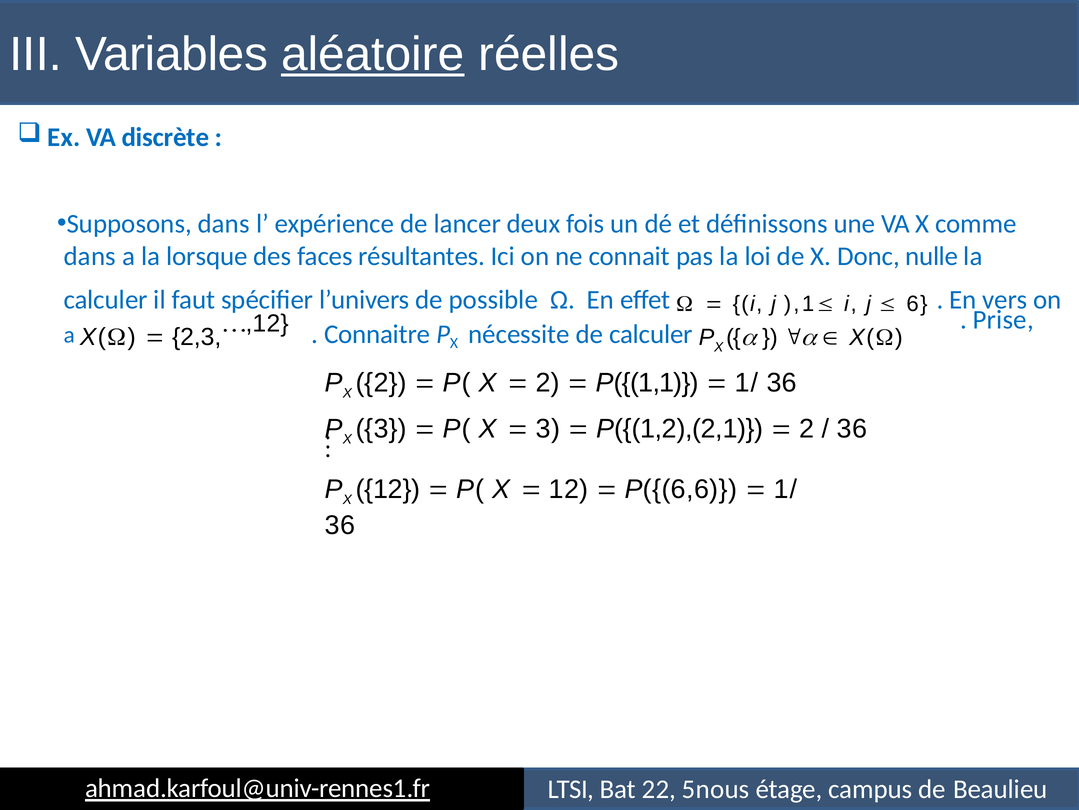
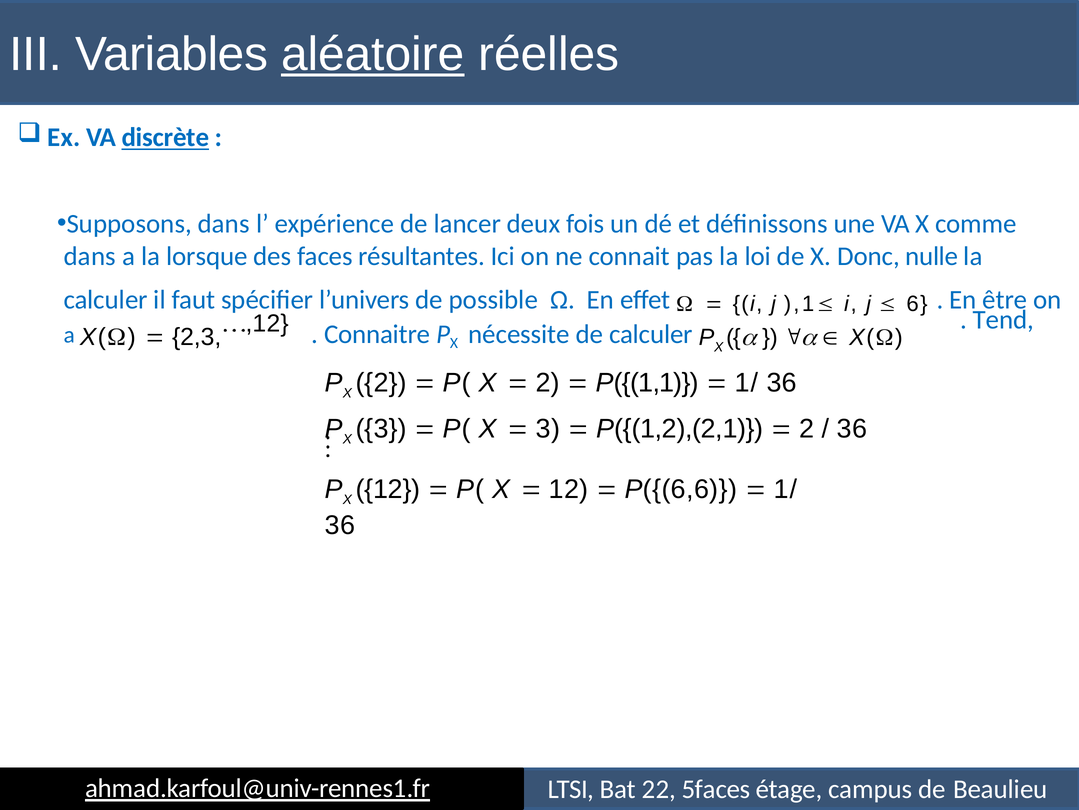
discrète underline: none -> present (165, 137)
vers: vers -> être (1005, 300)
Prise: Prise -> Tend (1003, 320)
5nous: 5nous -> 5faces (716, 788)
